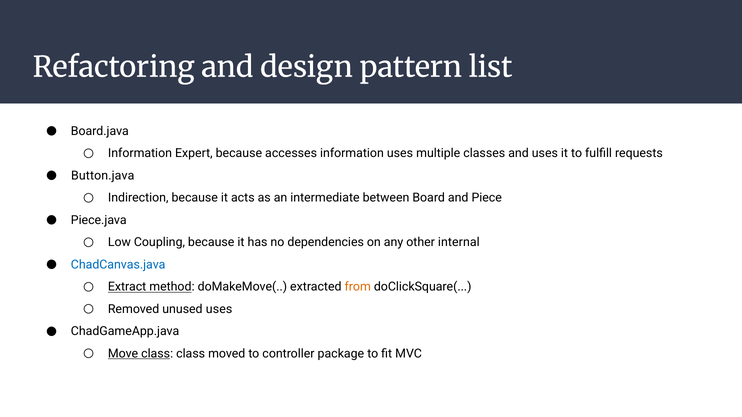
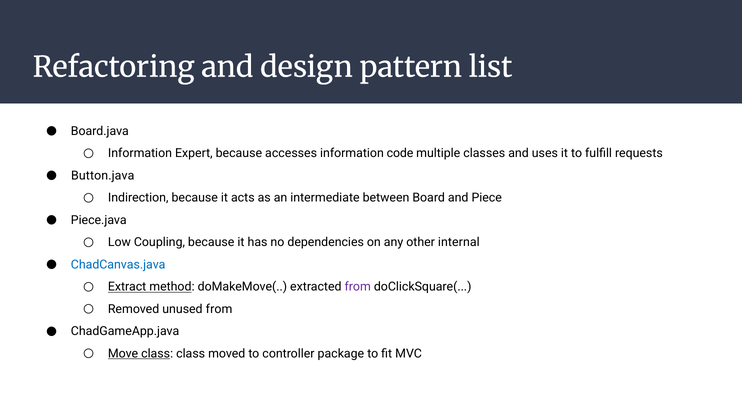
information uses: uses -> code (400, 154)
from colour: orange -> purple (358, 287)
unused uses: uses -> from (219, 309)
